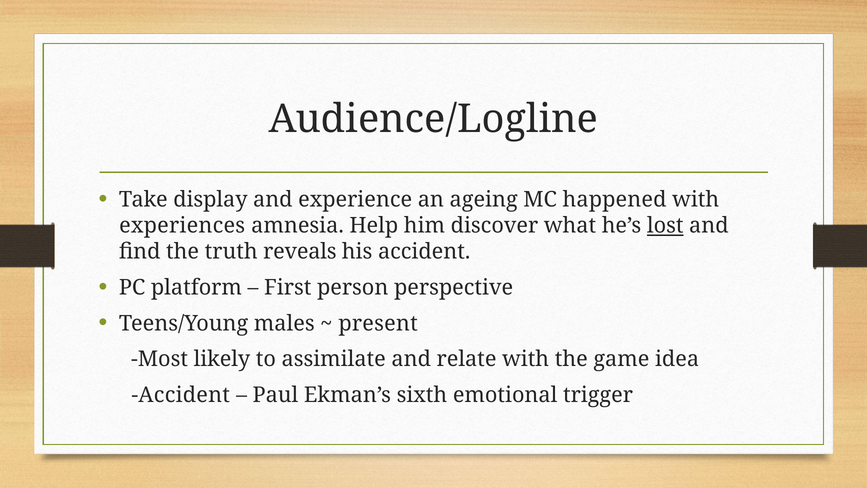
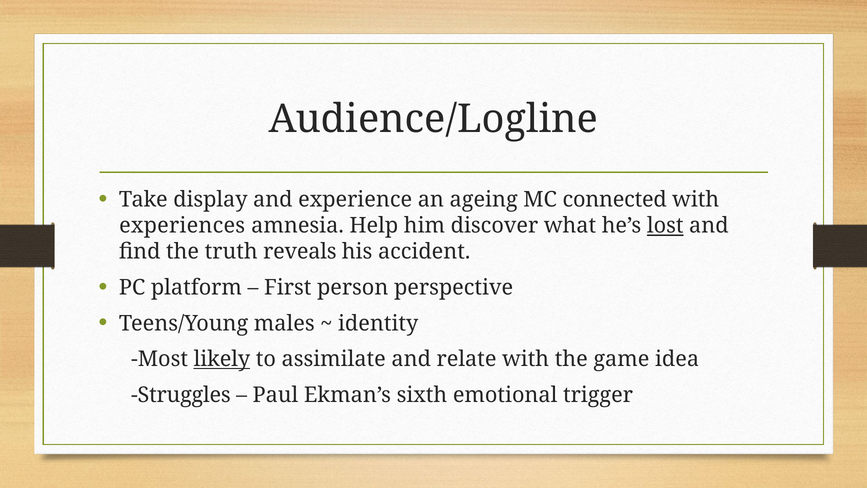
happened: happened -> connected (615, 200)
present: present -> identity (378, 323)
likely underline: none -> present (222, 359)
Accident: Accident -> Struggles (181, 395)
